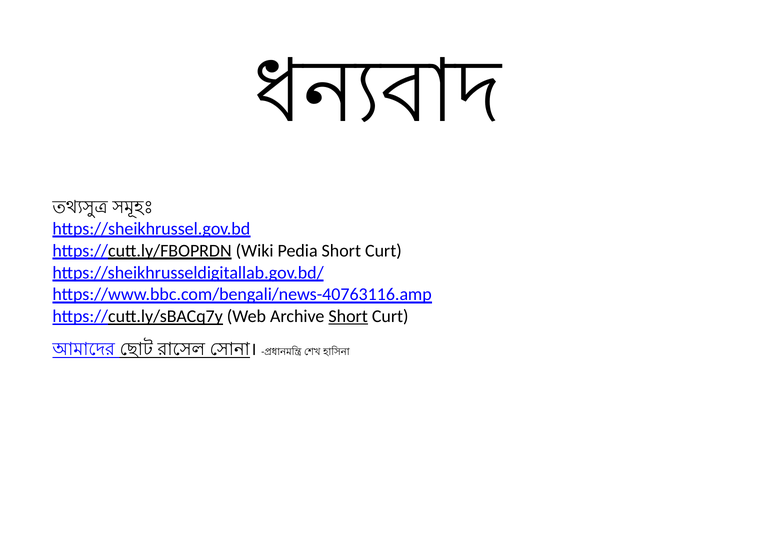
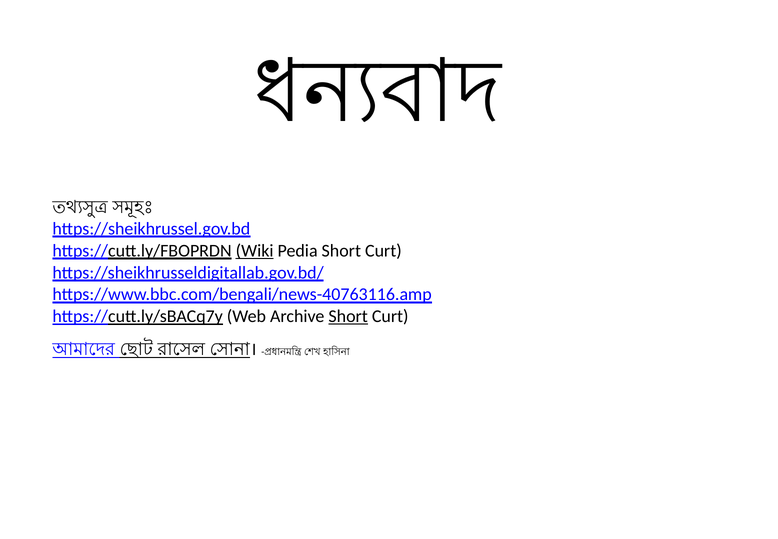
Wiki underline: none -> present (255, 251)
